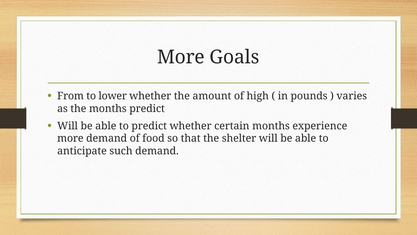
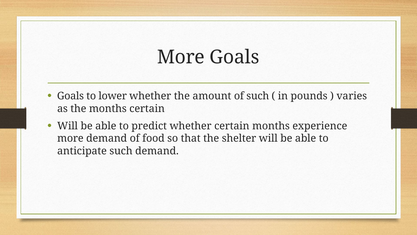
From: From -> Goals (70, 96)
of high: high -> such (258, 96)
months predict: predict -> certain (147, 109)
